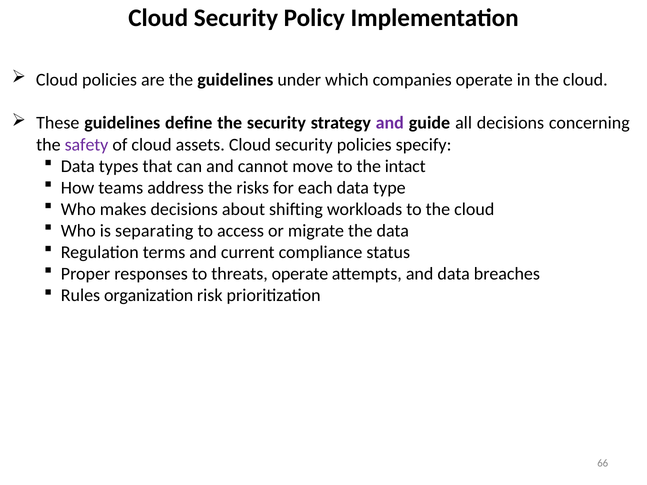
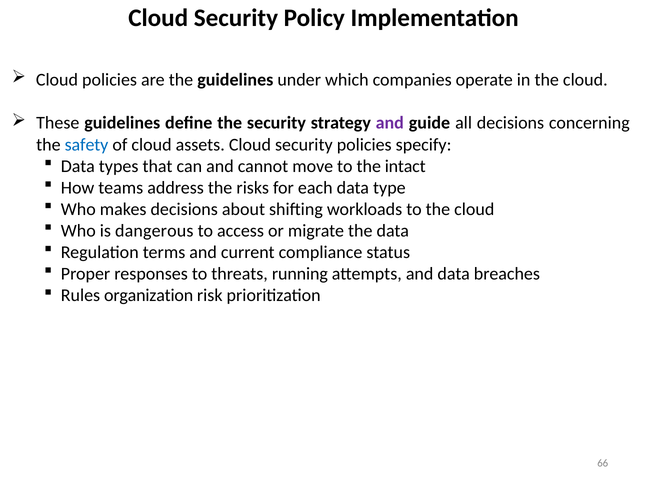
safety colour: purple -> blue (87, 145)
separating: separating -> dangerous (154, 231)
threats operate: operate -> running (300, 274)
